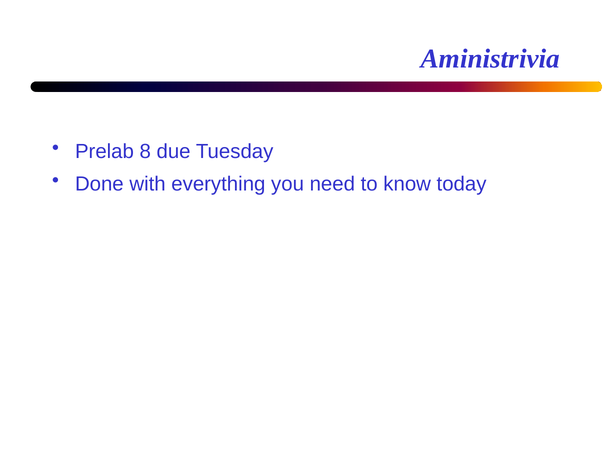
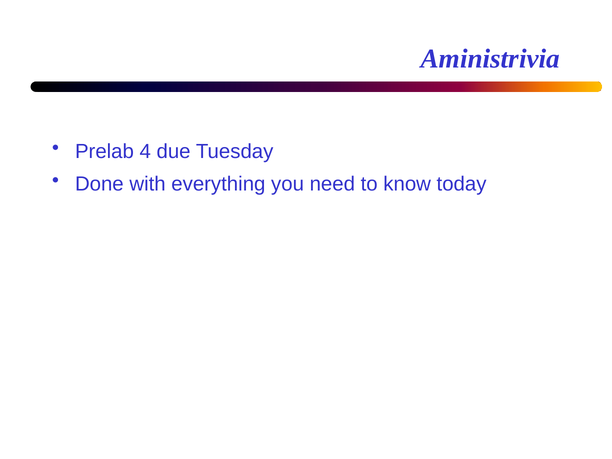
8: 8 -> 4 (145, 151)
